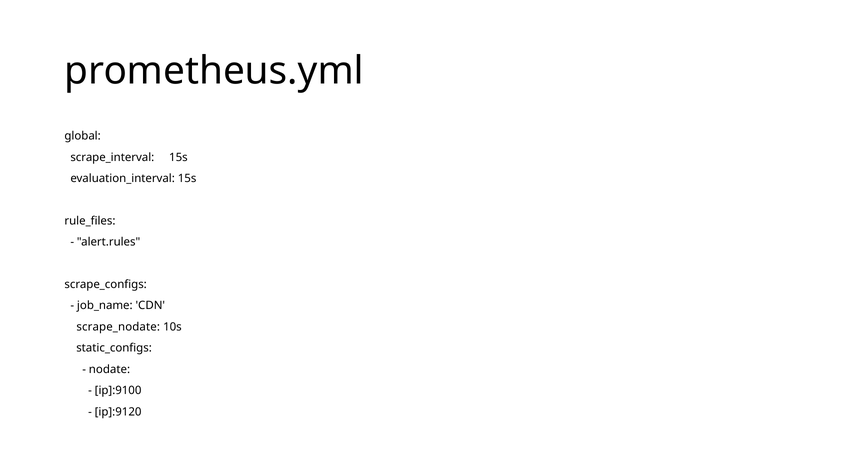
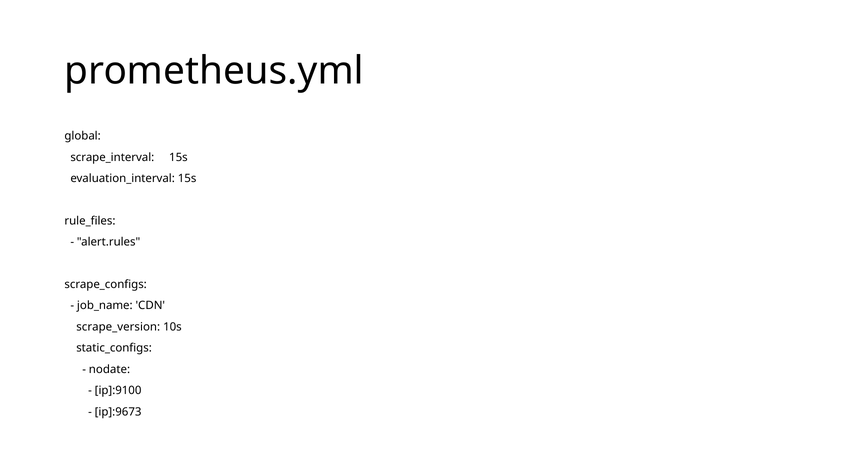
scrape_nodate: scrape_nodate -> scrape_version (118, 327)
ip]:9120: ip]:9120 -> ip]:9673 (118, 412)
